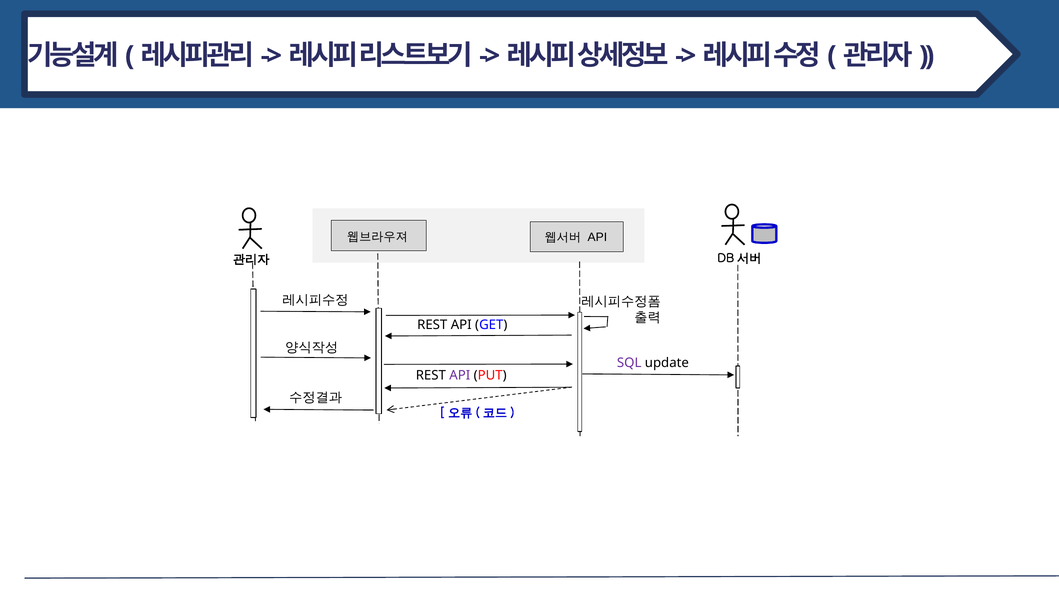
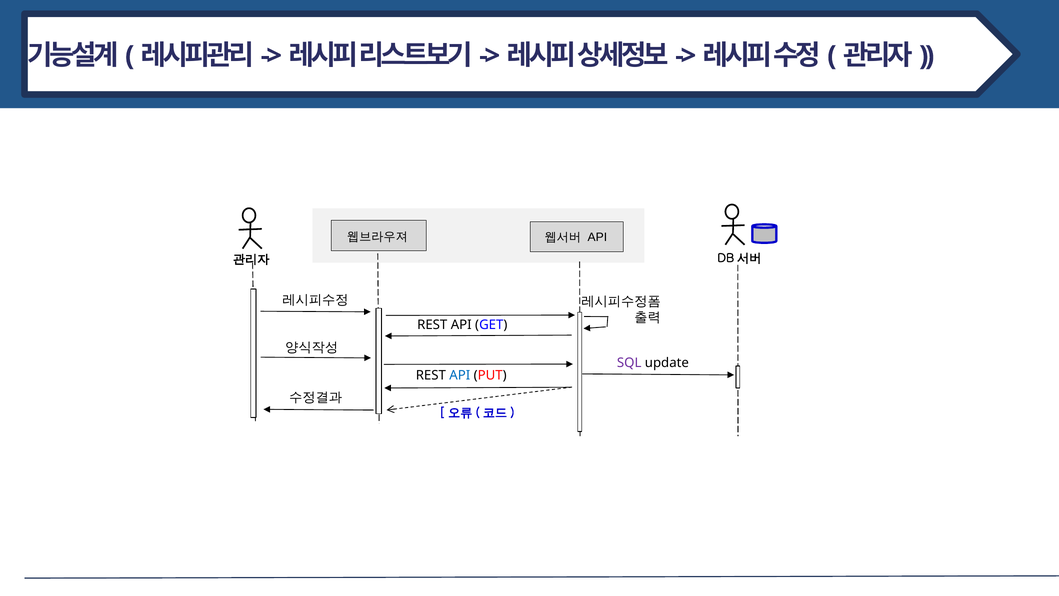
API colour: purple -> blue (460, 375)
